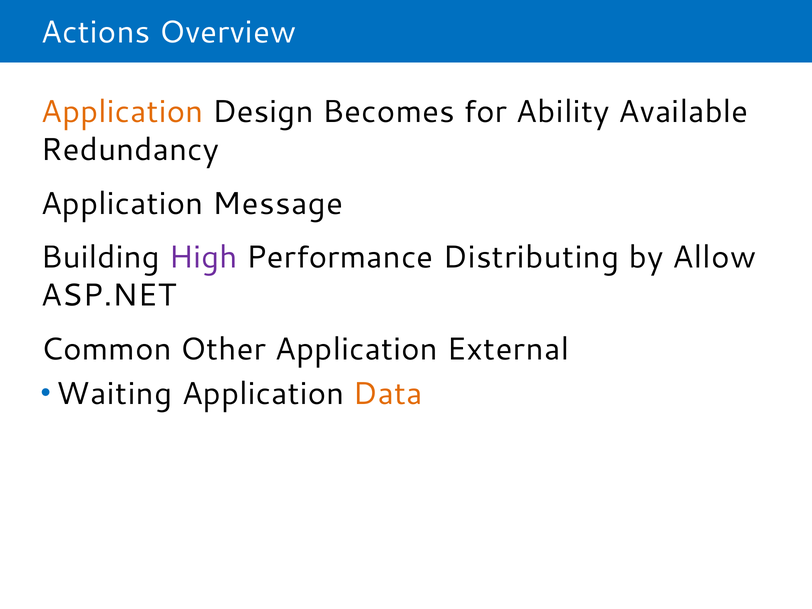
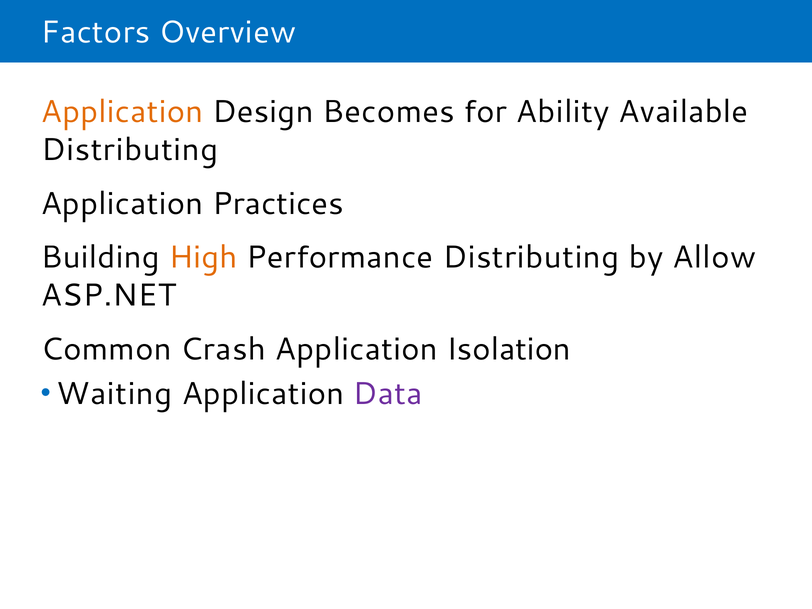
Actions: Actions -> Factors (96, 32)
Redundancy: Redundancy -> Distributing (130, 150)
Message: Message -> Practices (278, 204)
High colour: purple -> orange (203, 258)
Other: Other -> Crash (223, 349)
External: External -> Isolation (509, 349)
Data colour: orange -> purple (388, 394)
